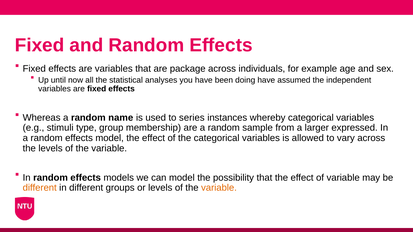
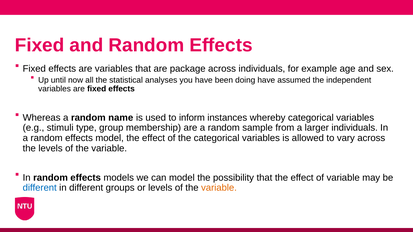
series: series -> inform (192, 118)
larger expressed: expressed -> individuals (355, 128)
different colour: orange -> blue (40, 188)
